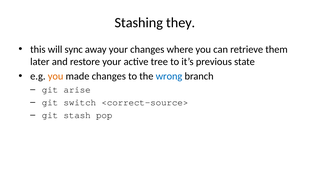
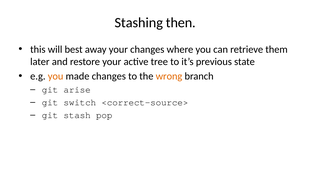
they: they -> then (181, 22)
sync: sync -> best (74, 49)
wrong colour: blue -> orange (169, 76)
